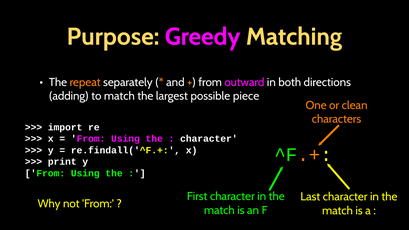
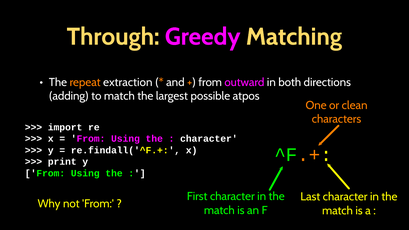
Purpose: Purpose -> Through (113, 37)
separately: separately -> extraction (128, 82)
piece: piece -> atpos (246, 96)
